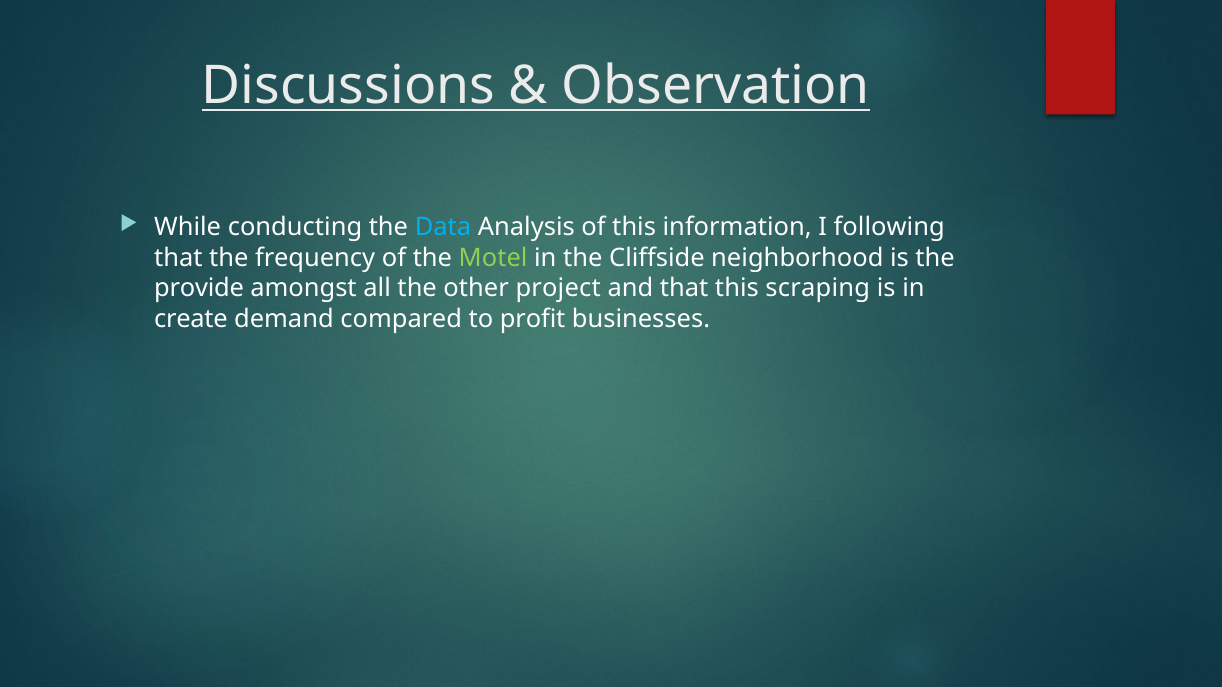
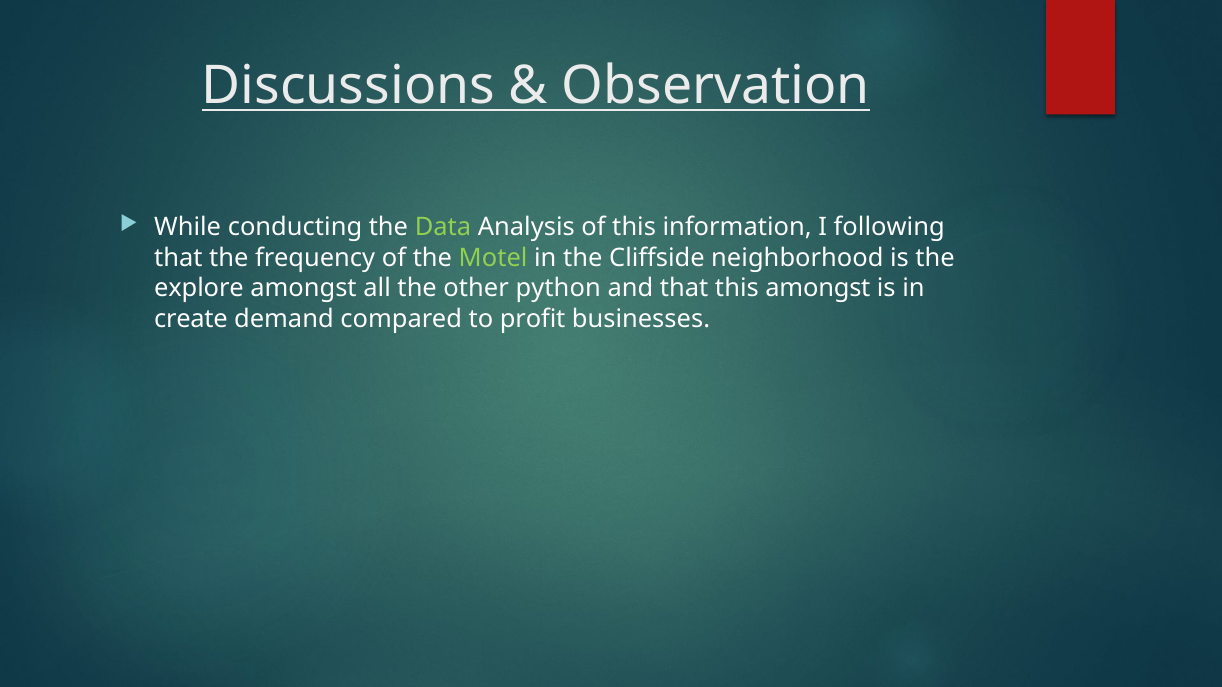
Data colour: light blue -> light green (443, 227)
provide: provide -> explore (199, 289)
project: project -> python (558, 289)
this scraping: scraping -> amongst (818, 289)
